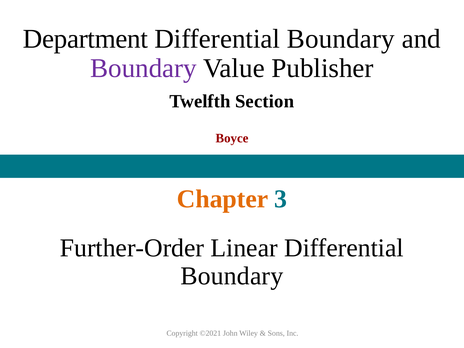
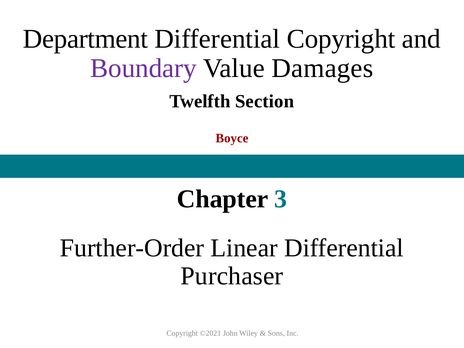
Boundary: Boundary -> Copyright (341, 39)
Publisher: Publisher -> Damages (322, 68)
Chapter colour: orange -> black (223, 199)
Boundary: Boundary -> Purchaser (232, 276)
